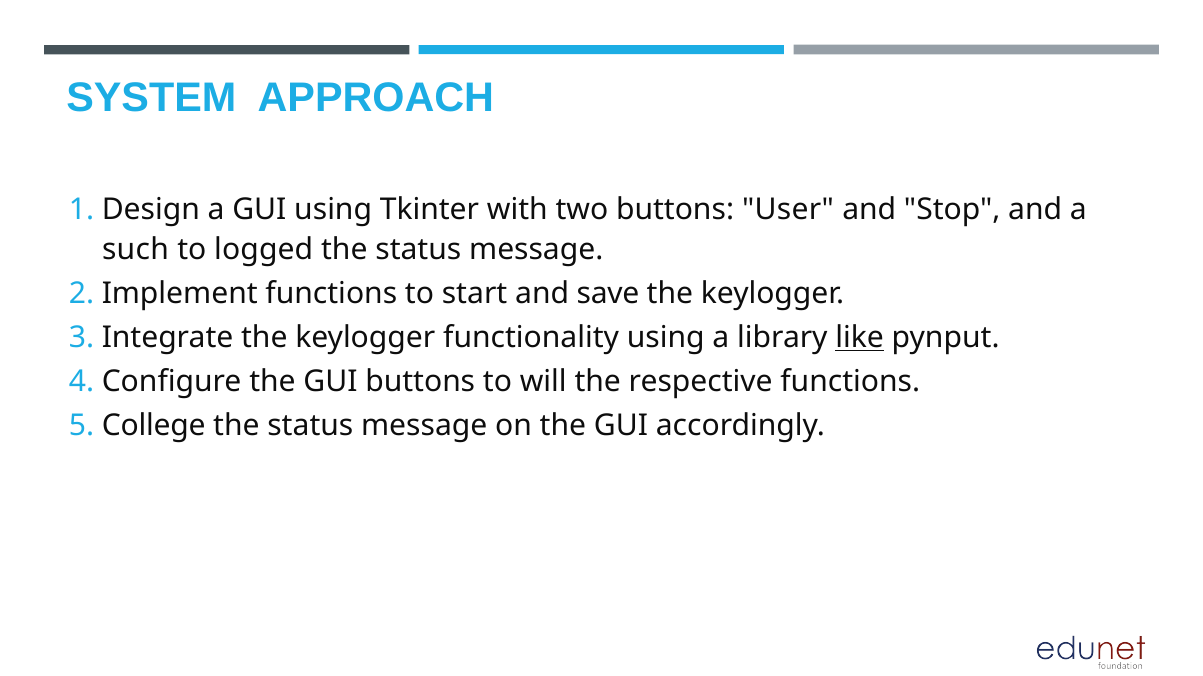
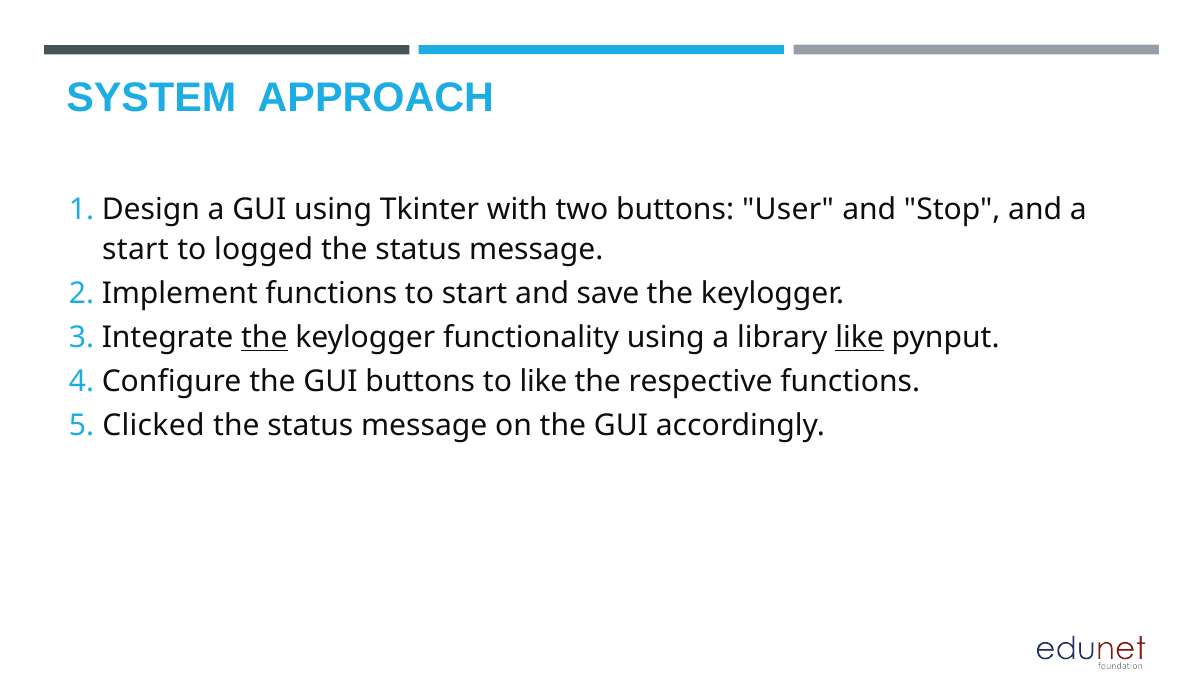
such: such -> start (135, 250)
the underline: none -> present (264, 338)
to will: will -> like (543, 382)
College: College -> Clicked (153, 426)
